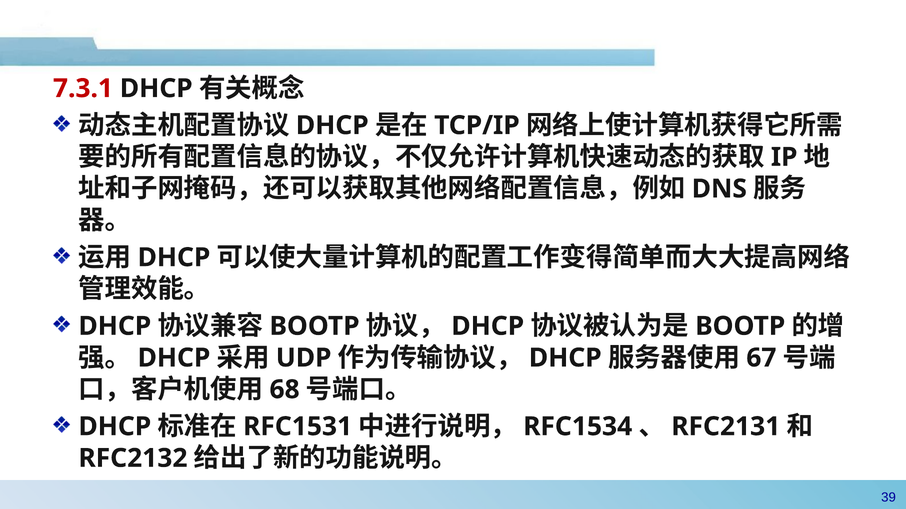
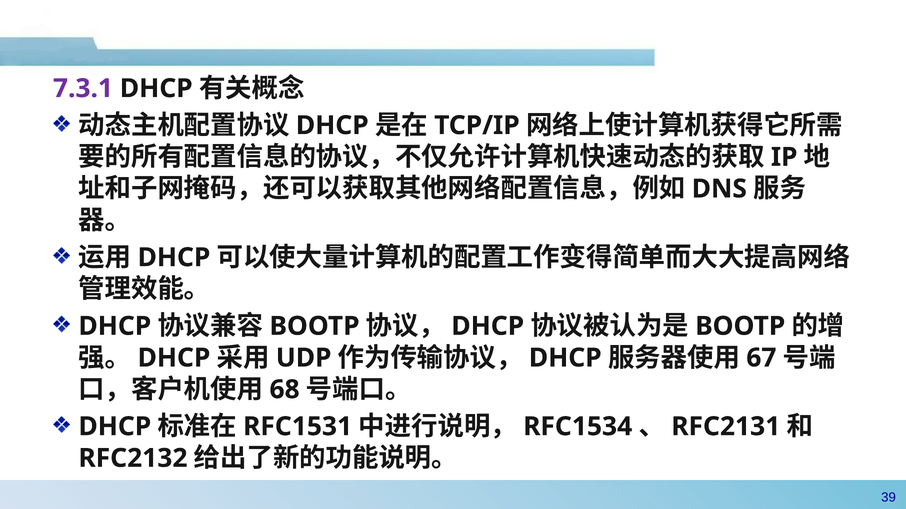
7.3.1 colour: red -> purple (83, 89)
